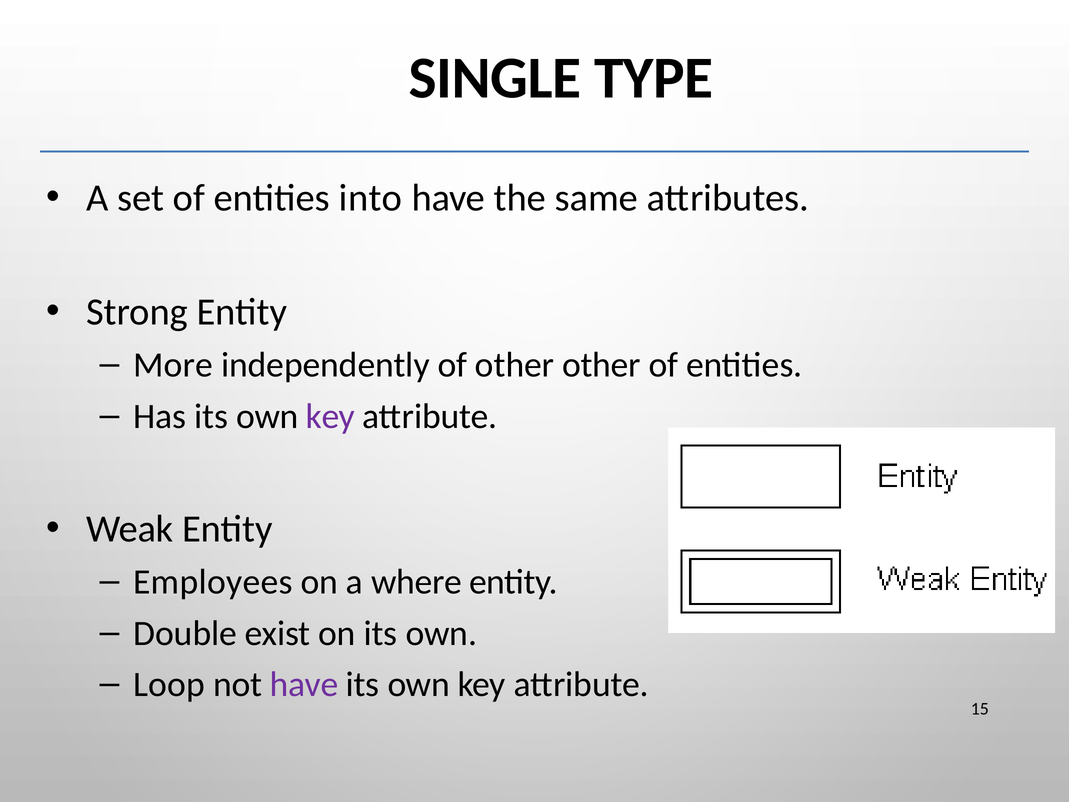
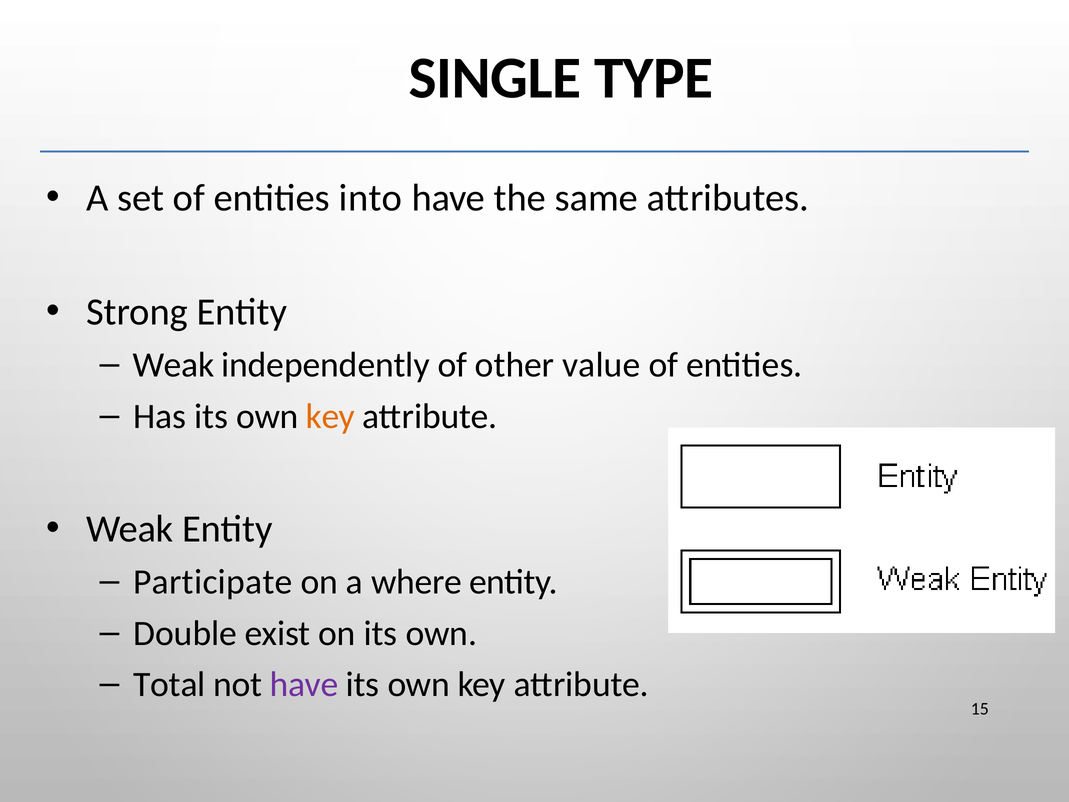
More: More -> Weak (173, 365)
other other: other -> value (601, 365)
key colour: purple -> orange (330, 416)
Employees: Employees -> Participate (213, 582)
Loop: Loop -> Total (169, 684)
